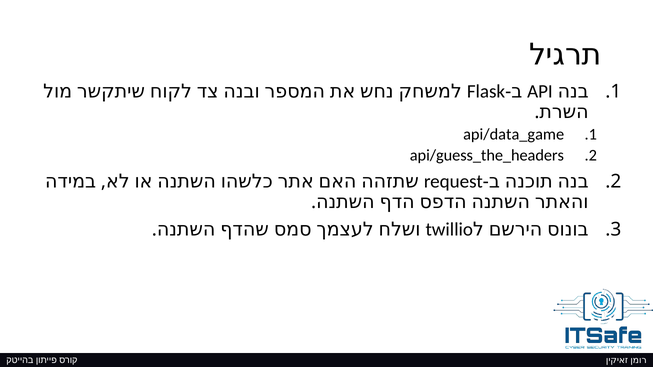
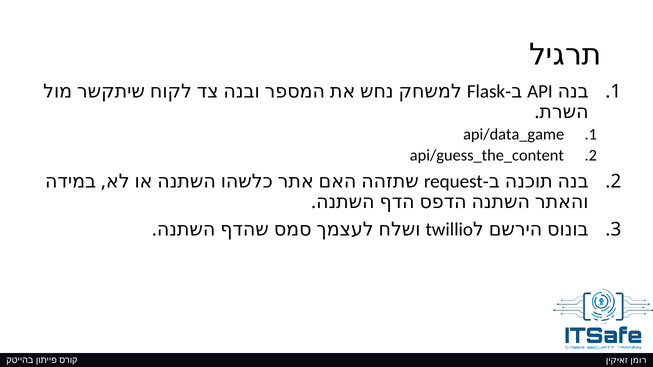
api/guess_the_headers: api/guess_the_headers -> api/guess_the_content (487, 156)
